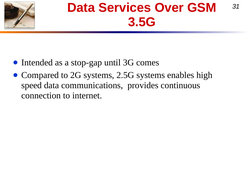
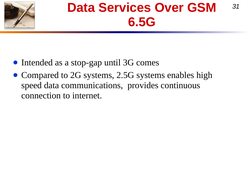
3.5G: 3.5G -> 6.5G (142, 22)
